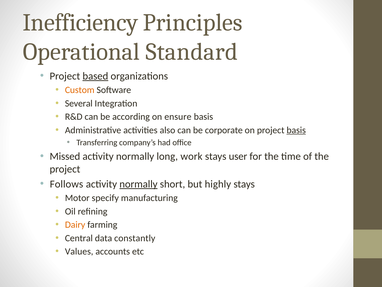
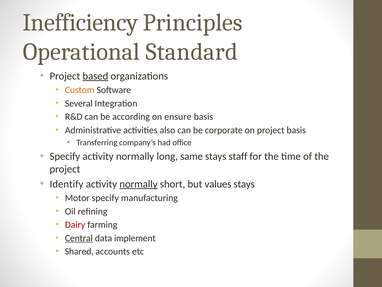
basis underline: present -> none (296, 130)
Missed: Missed -> Specify (65, 156)
work: work -> same (192, 156)
user: user -> staff (238, 156)
Follows: Follows -> Identify (67, 184)
highly: highly -> values (218, 184)
Dairy colour: orange -> red (75, 224)
Central underline: none -> present (79, 238)
constantly: constantly -> implement (135, 238)
Values: Values -> Shared (79, 251)
